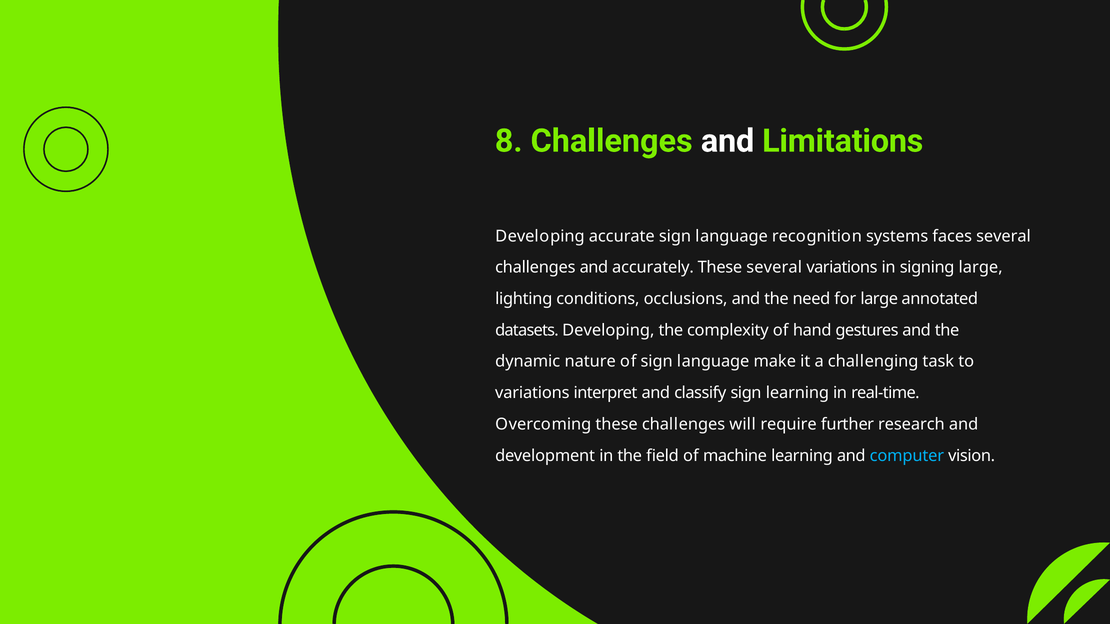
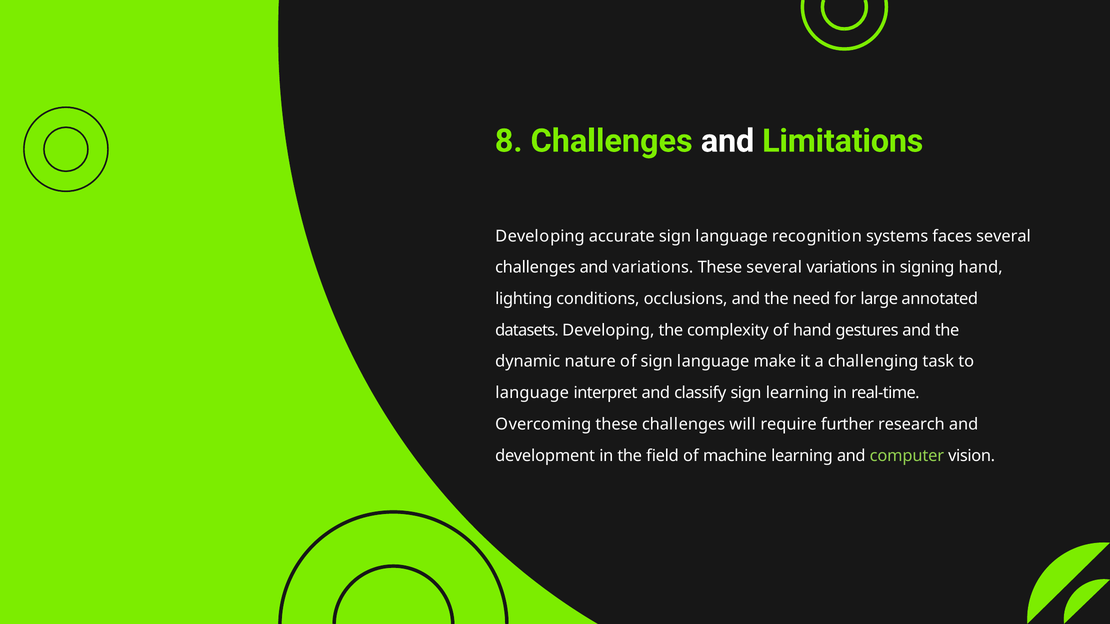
and accurately: accurately -> variations (653, 267)
signing large: large -> hand (981, 267)
variations: variations -> language (532, 393)
computer colour: light blue -> light green (907, 456)
